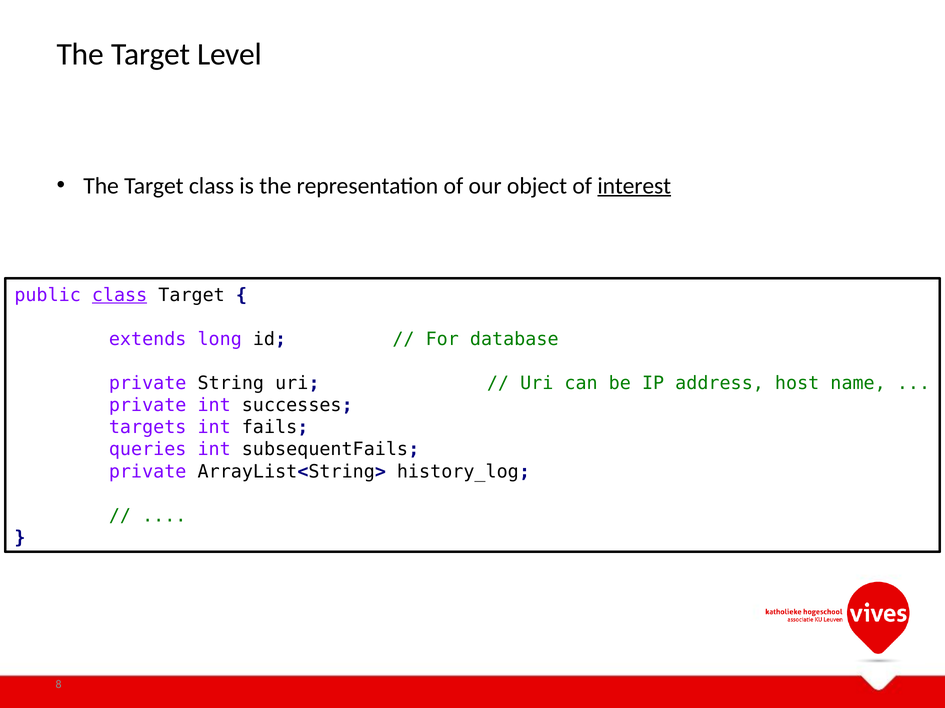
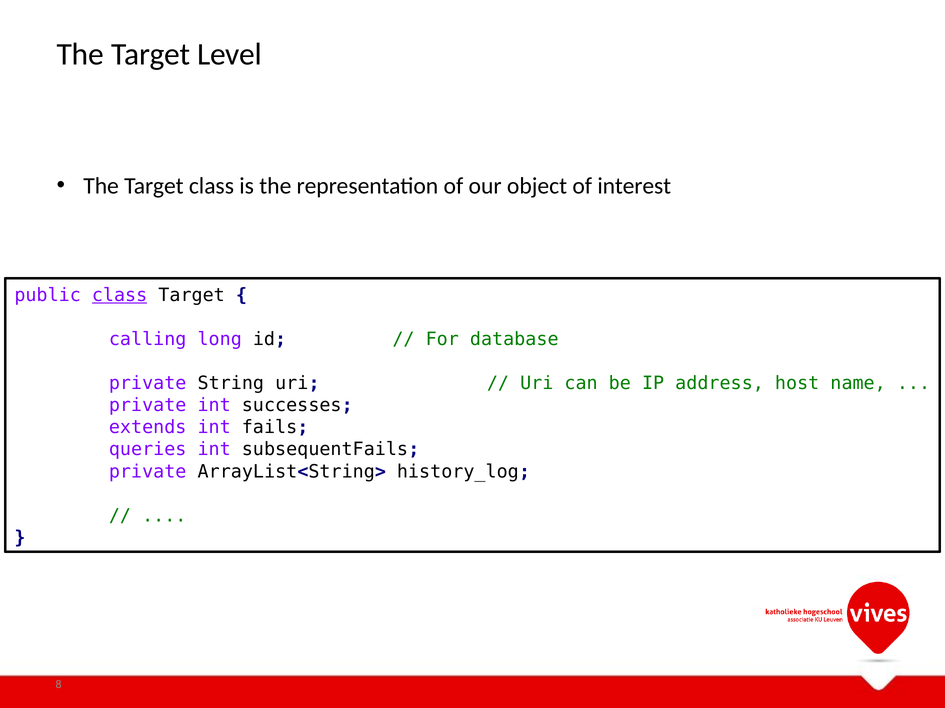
interest underline: present -> none (634, 186)
extends: extends -> calling (148, 340)
targets: targets -> extends (148, 428)
